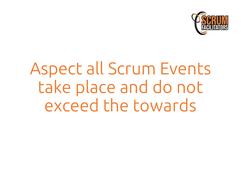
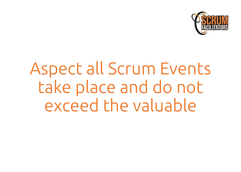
towards: towards -> valuable (165, 106)
